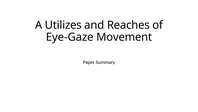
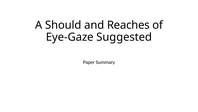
Utilizes: Utilizes -> Should (63, 25)
Movement: Movement -> Suggested (124, 37)
